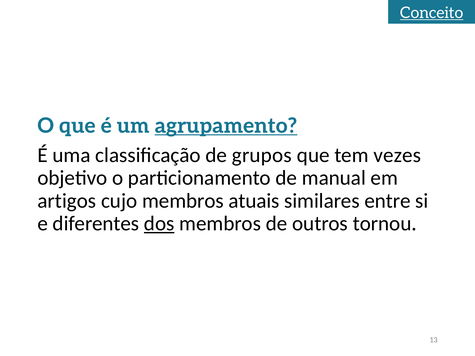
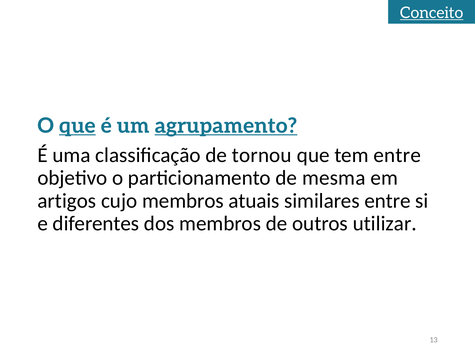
que underline: none -> present (77, 126)
grupos: grupos -> tornou (262, 155)
tem vezes: vezes -> entre (397, 155)
manual: manual -> mesma (334, 178)
dos underline: present -> none (159, 224)
tornou: tornou -> utilizar (382, 224)
